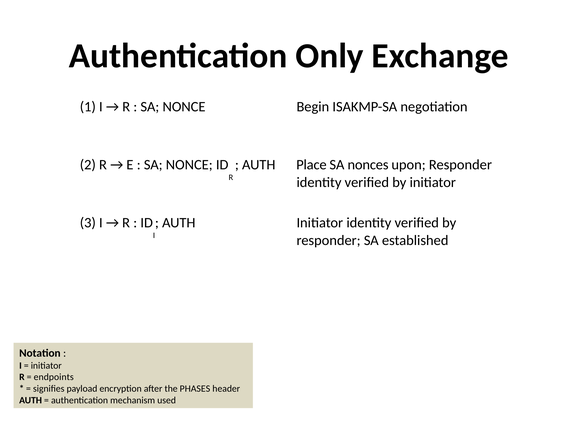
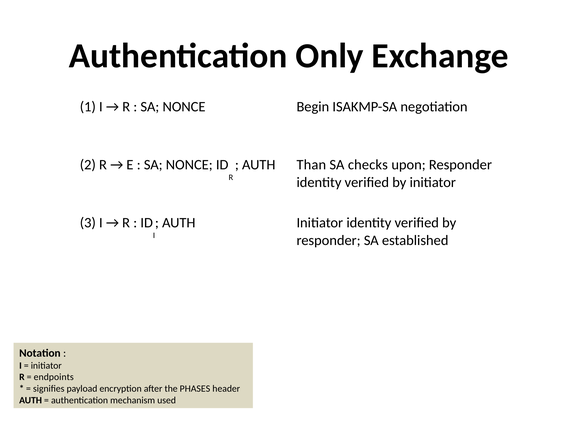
Place: Place -> Than (311, 165)
nonces: nonces -> checks (368, 165)
